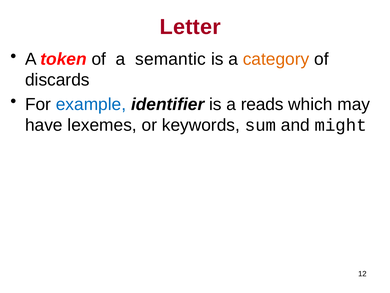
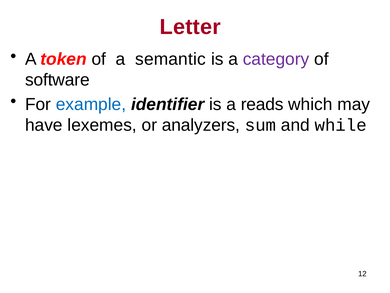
category colour: orange -> purple (276, 59)
discards: discards -> software (57, 80)
keywords: keywords -> analyzers (201, 125)
might: might -> while (341, 125)
